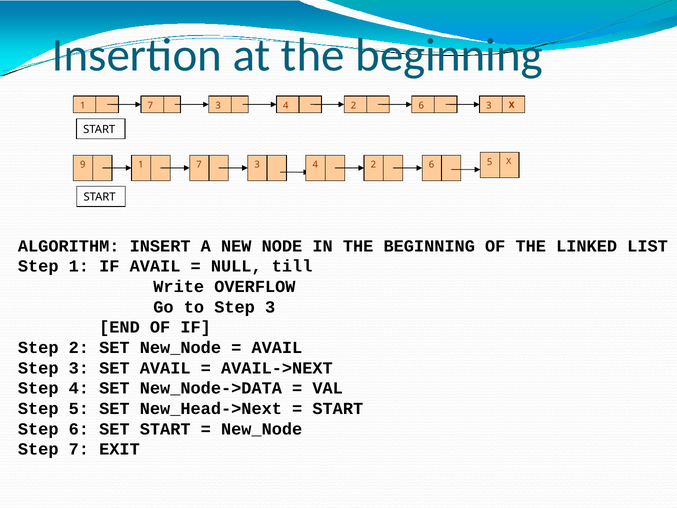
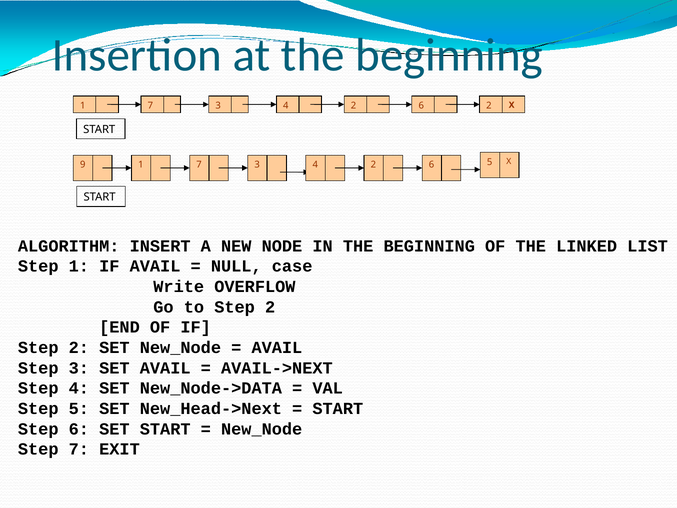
6 3: 3 -> 2 (489, 106)
till: till -> case (292, 266)
to Step 3: 3 -> 2 (270, 307)
